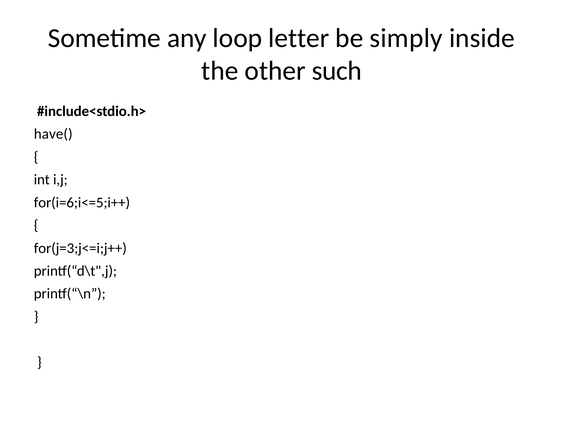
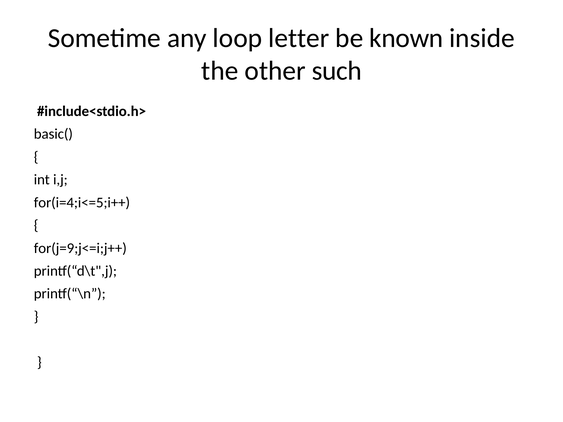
simply: simply -> known (406, 38)
have(: have( -> basic( (53, 134)
for(i=6;i<=5;i++: for(i=6;i<=5;i++ -> for(i=4;i<=5;i++ (82, 203)
for(j=3;j<=i;j++: for(j=3;j<=i;j++ -> for(j=9;j<=i;j++ (80, 248)
